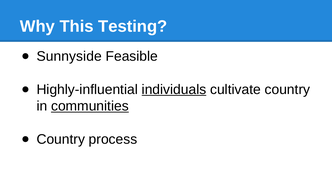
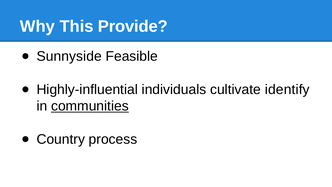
Testing: Testing -> Provide (133, 26)
individuals underline: present -> none (174, 89)
cultivate country: country -> identify (287, 89)
